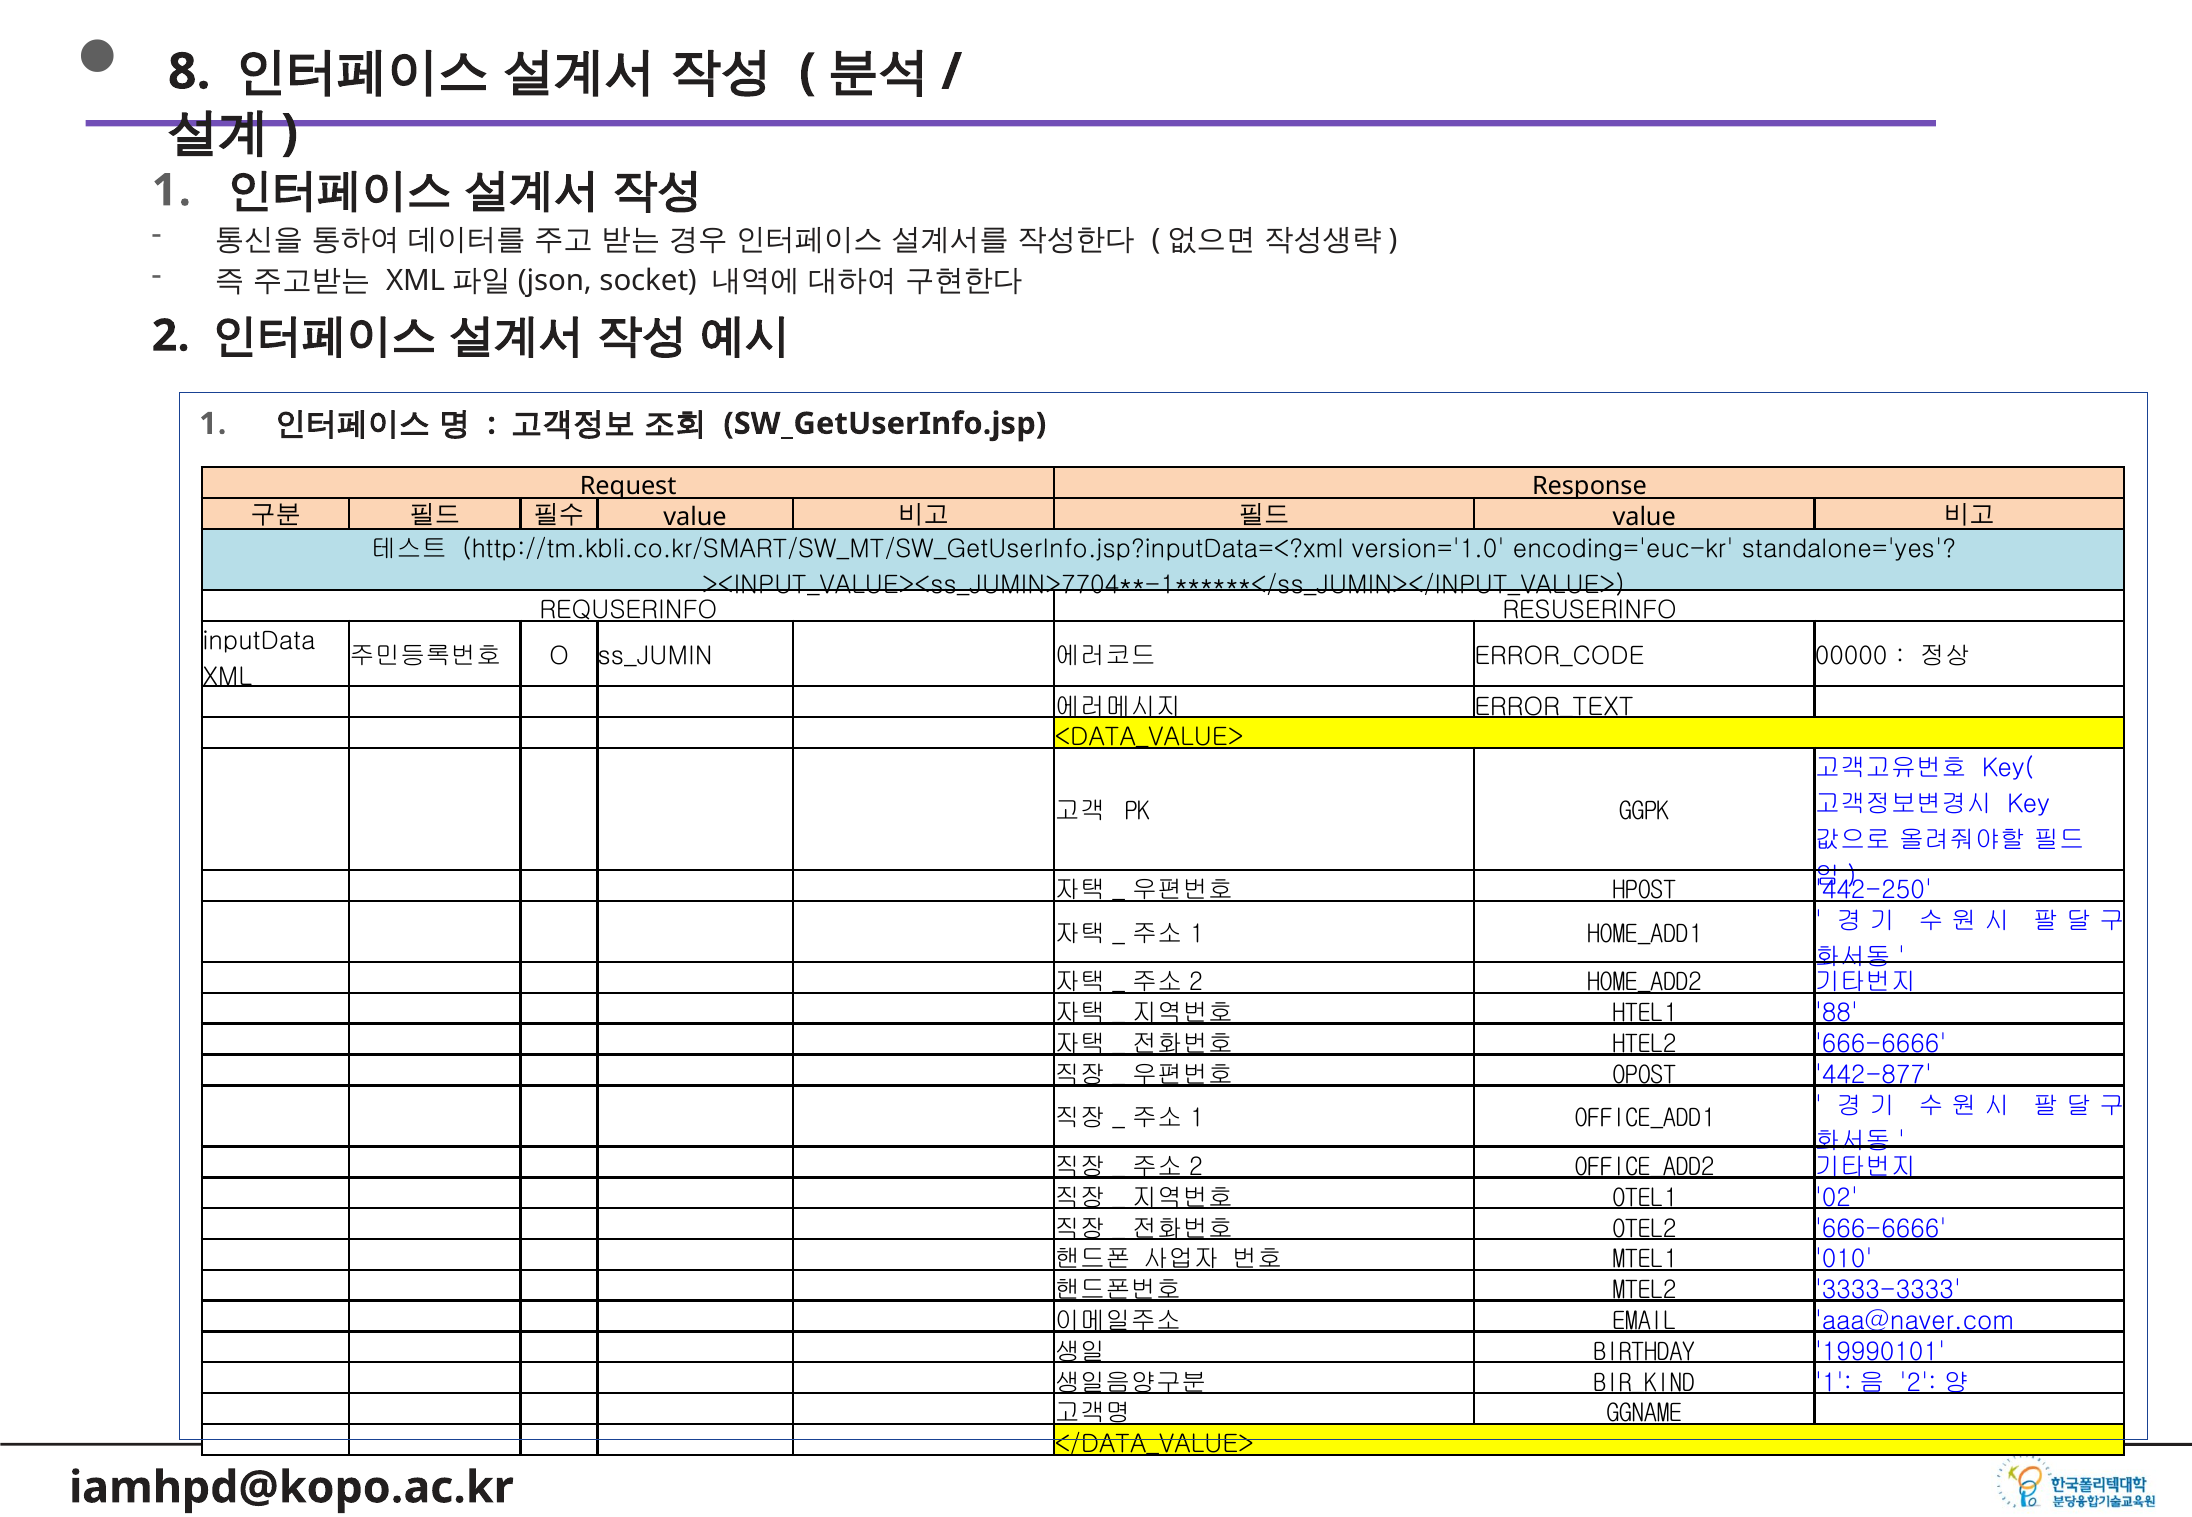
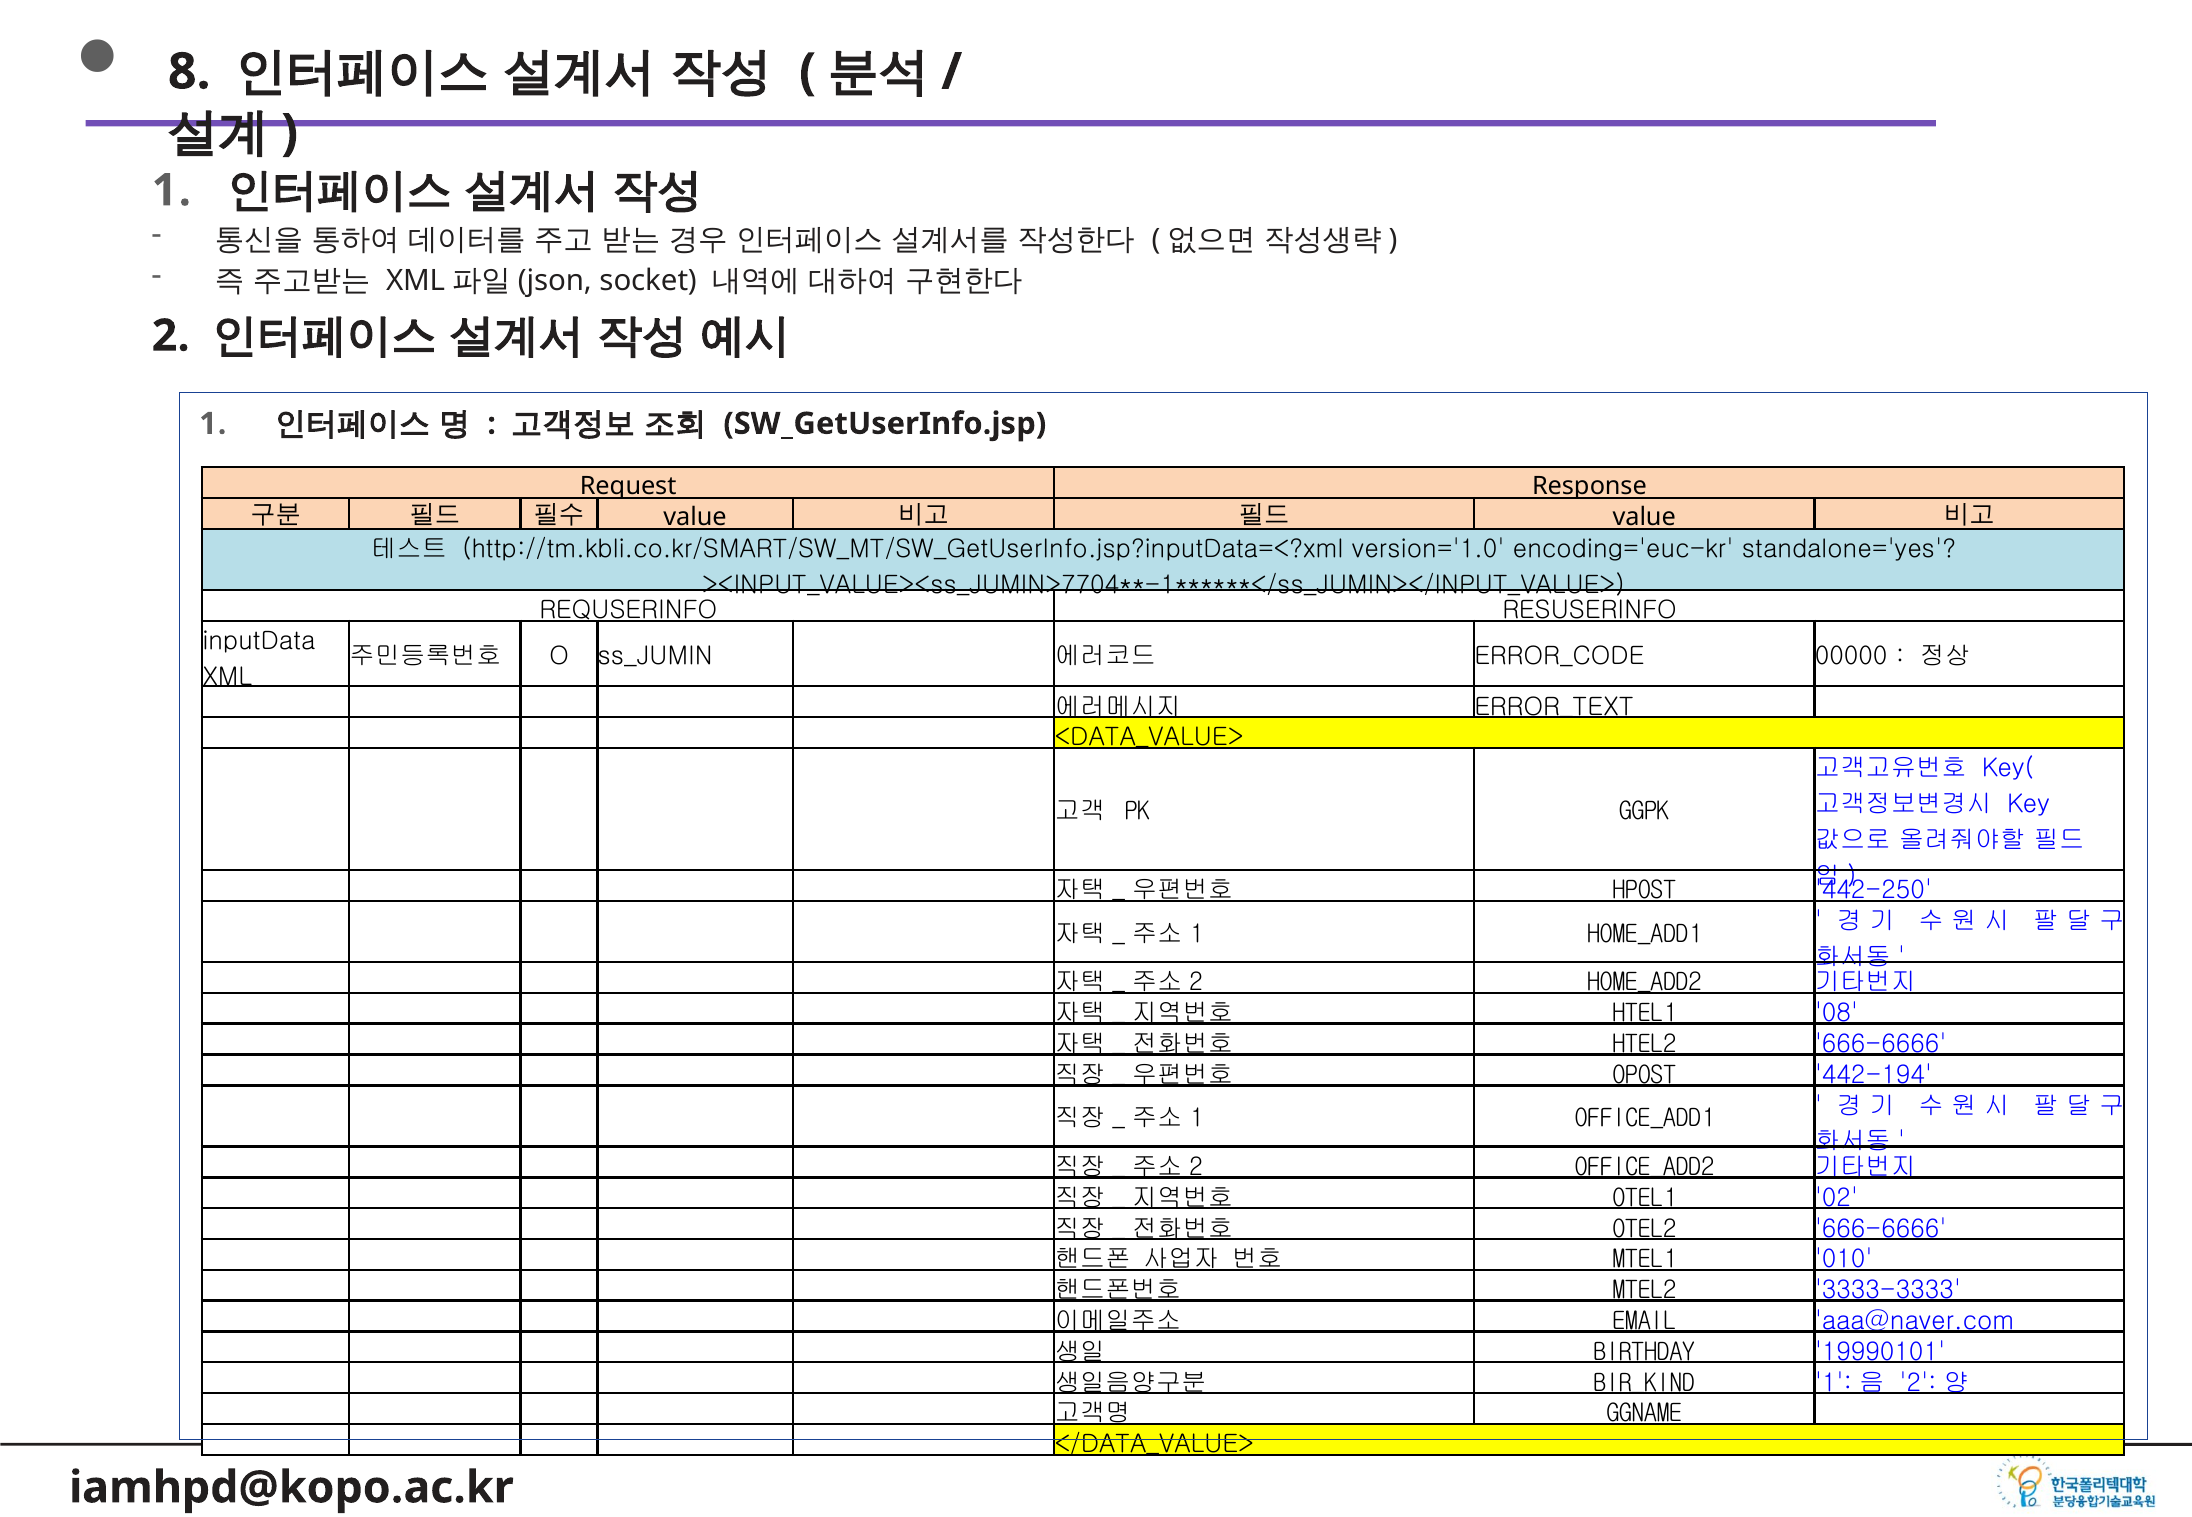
88: 88 -> 08 (1836, 1014)
442-877: 442-877 -> 442-194 (1873, 1075)
